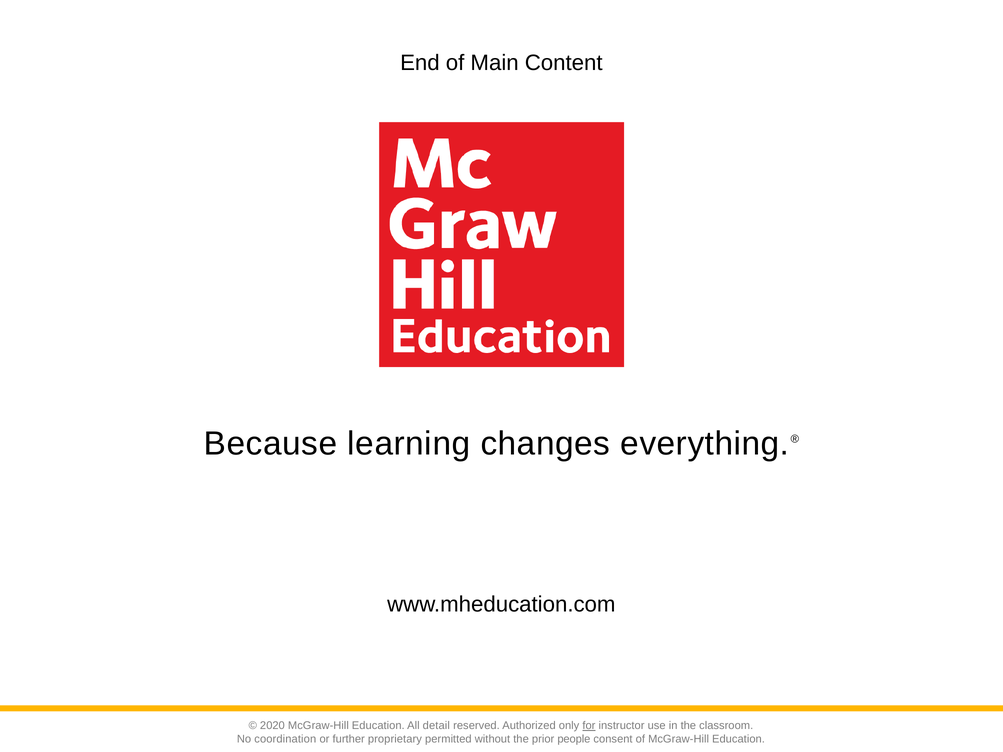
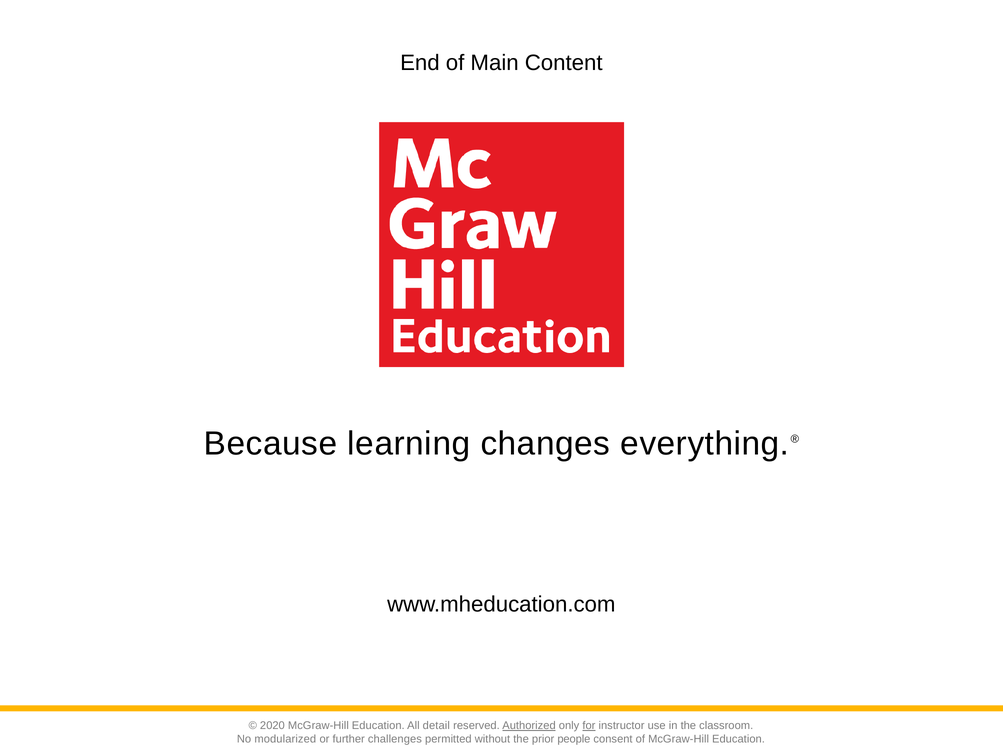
Authorized underline: none -> present (529, 726)
coordination: coordination -> modularized (285, 739)
proprietary: proprietary -> challenges (395, 739)
